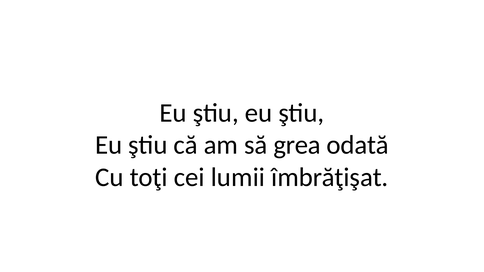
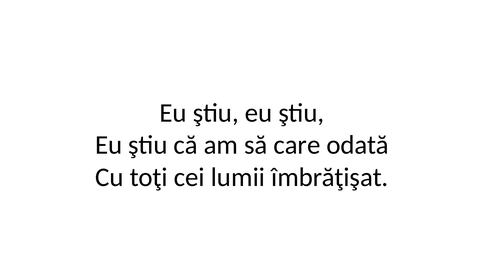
grea: grea -> care (297, 145)
